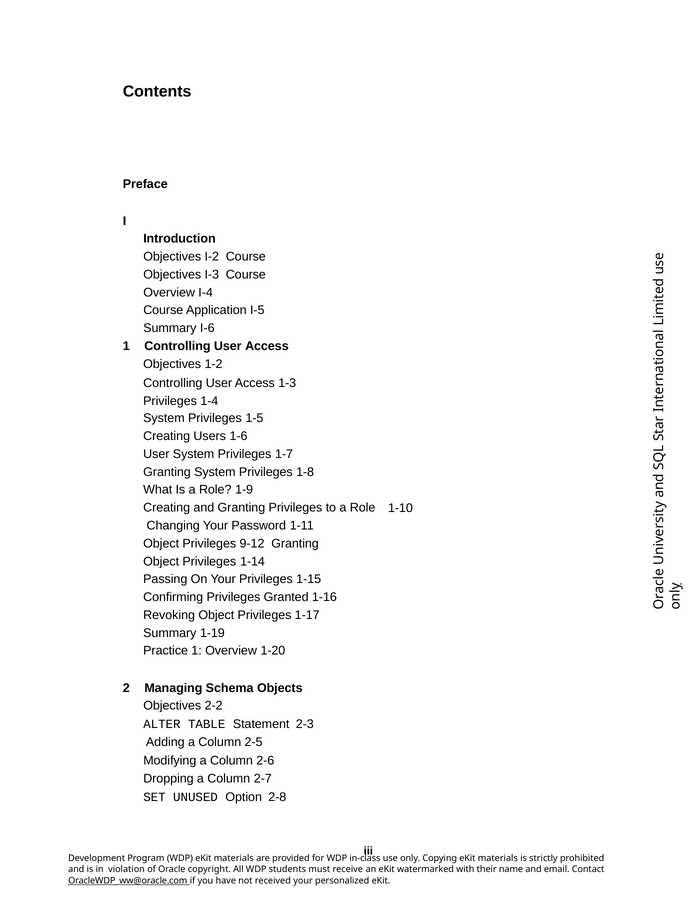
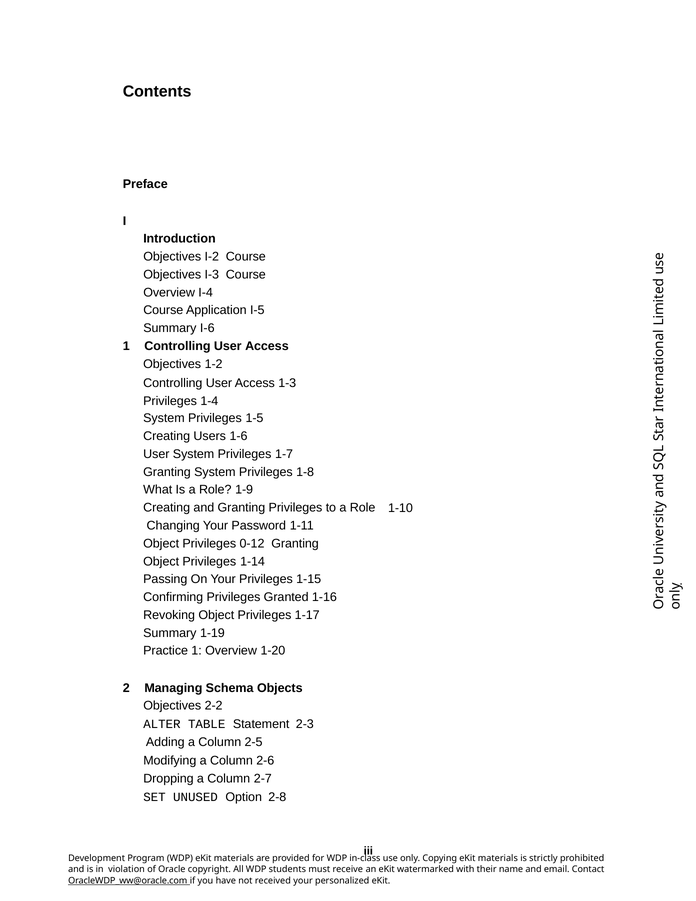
9-12: 9-12 -> 0-12 (252, 543)
